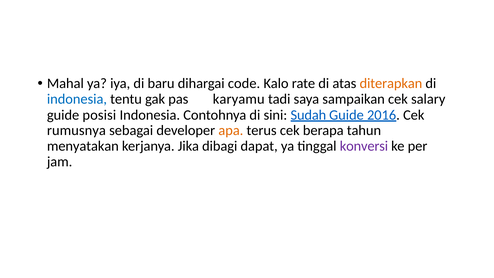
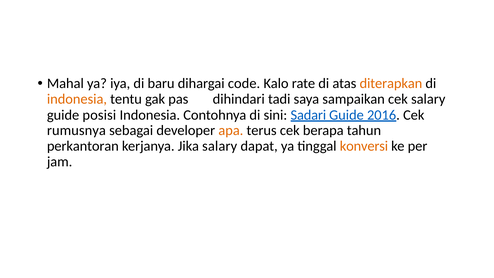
indonesia colour: blue -> orange (77, 99)
karyamu: karyamu -> dihindari (239, 99)
Sudah: Sudah -> Sadari (308, 115)
menyatakan: menyatakan -> perkantoran (83, 146)
Jika dibagi: dibagi -> salary (220, 146)
konversi colour: purple -> orange (364, 146)
